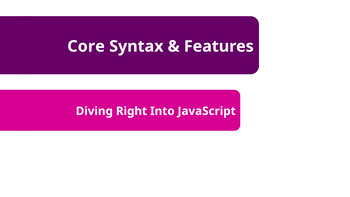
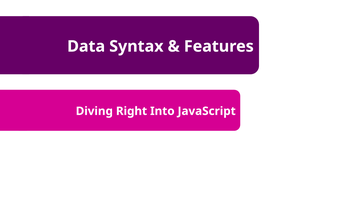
Core: Core -> Data (86, 46)
